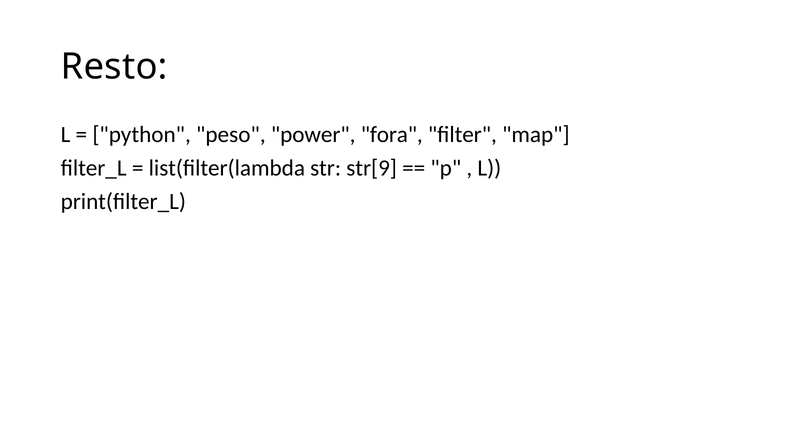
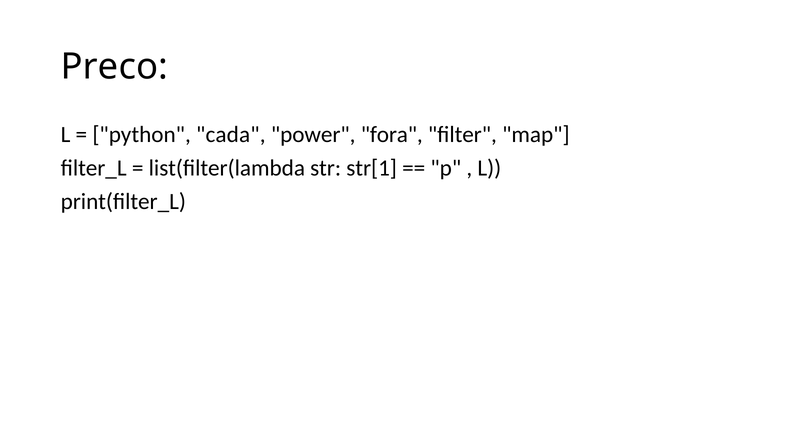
Resto: Resto -> Preco (114, 67)
peso: peso -> cada (231, 135)
str[9: str[9 -> str[1 (372, 168)
